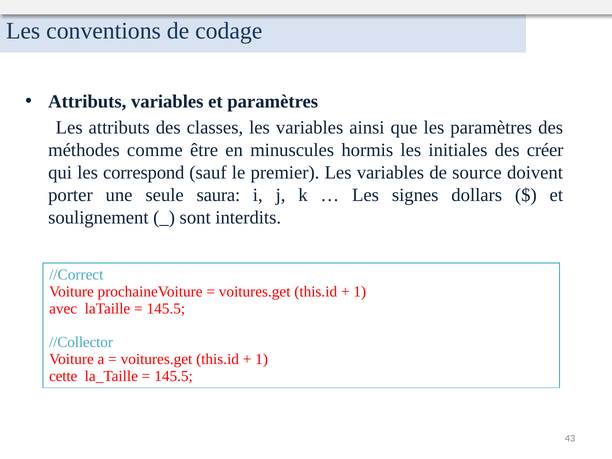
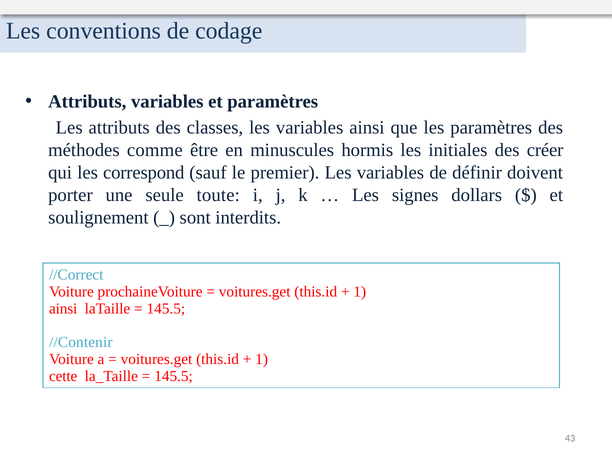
source: source -> définir (477, 173)
saura: saura -> toute (218, 195)
avec: avec -> ainsi (63, 309)
//Collector: //Collector -> //Contenir (81, 342)
